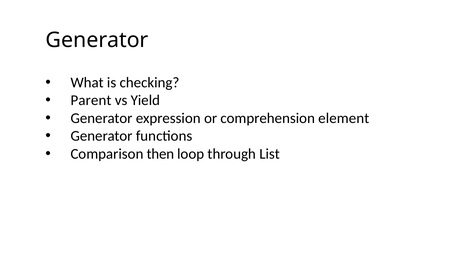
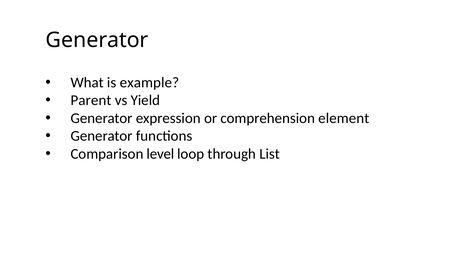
checking: checking -> example (149, 83)
then: then -> level (160, 154)
